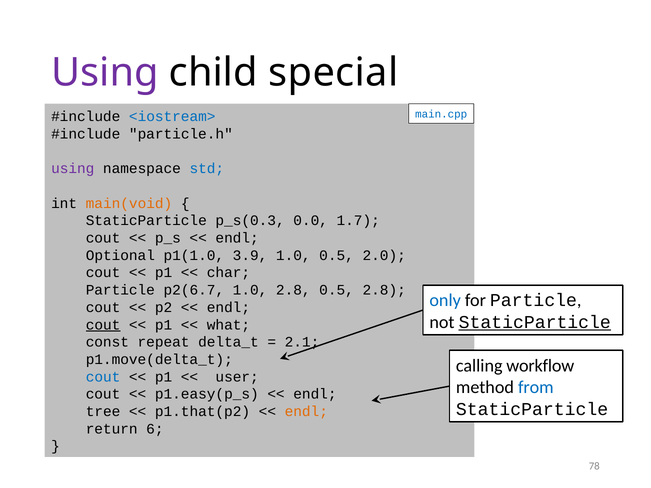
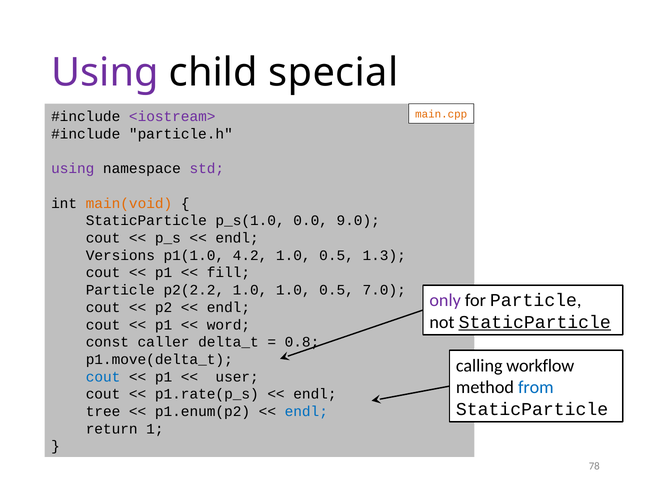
main.cpp colour: blue -> orange (441, 114)
<iostream> colour: blue -> purple (172, 117)
std colour: blue -> purple (207, 169)
p_s(0.3: p_s(0.3 -> p_s(1.0 (250, 221)
1.7: 1.7 -> 9.0 (358, 221)
Optional: Optional -> Versions (120, 256)
3.9: 3.9 -> 4.2 (250, 256)
2.0: 2.0 -> 1.3 (384, 256)
char: char -> fill (228, 273)
p2(6.7: p2(6.7 -> p2(2.2 (194, 290)
1.0 2.8: 2.8 -> 1.0 (293, 290)
0.5 2.8: 2.8 -> 7.0 (384, 290)
only colour: blue -> purple (445, 301)
cout underline: present -> none (103, 325)
what: what -> word (228, 325)
repeat: repeat -> caller (164, 342)
2.1: 2.1 -> 0.8 (302, 342)
p1.easy(p_s: p1.easy(p_s -> p1.rate(p_s (207, 394)
p1.that(p2: p1.that(p2 -> p1.enum(p2 (202, 412)
endl colour: orange -> blue (306, 412)
6: 6 -> 1 (155, 429)
